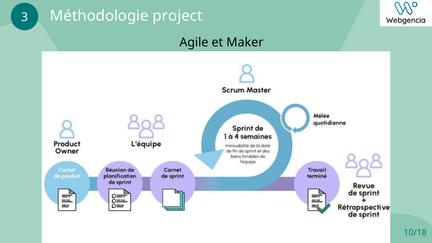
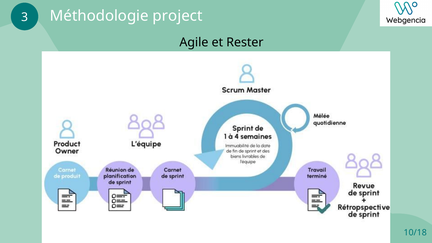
Maker: Maker -> Rester (245, 42)
